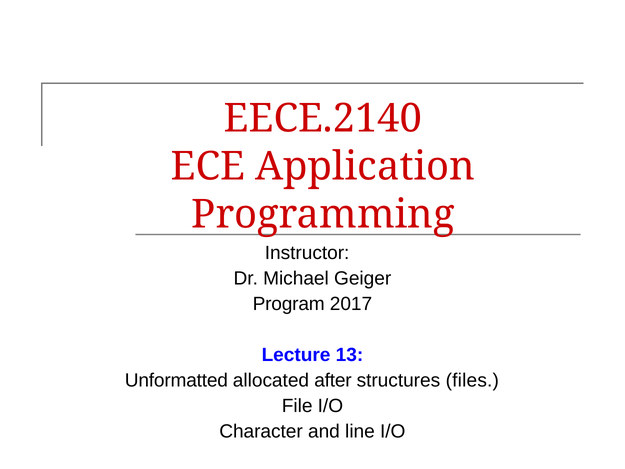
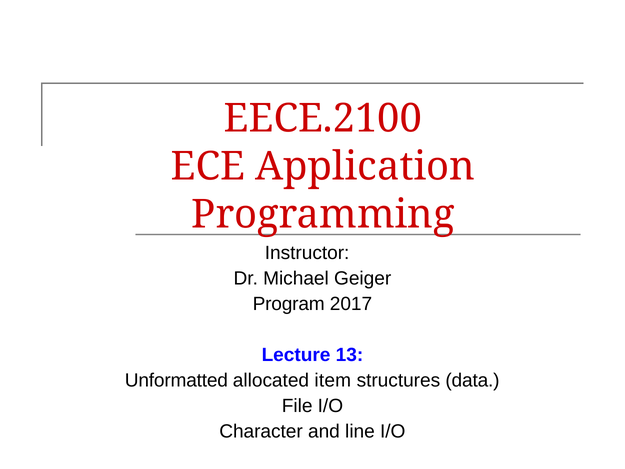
EECE.2140: EECE.2140 -> EECE.2100 (323, 118)
after: after -> item (333, 380)
files: files -> data (473, 380)
